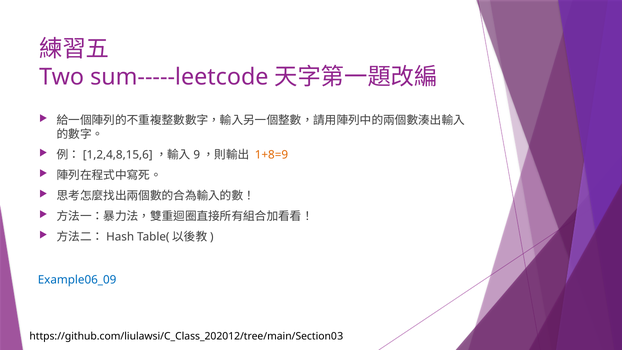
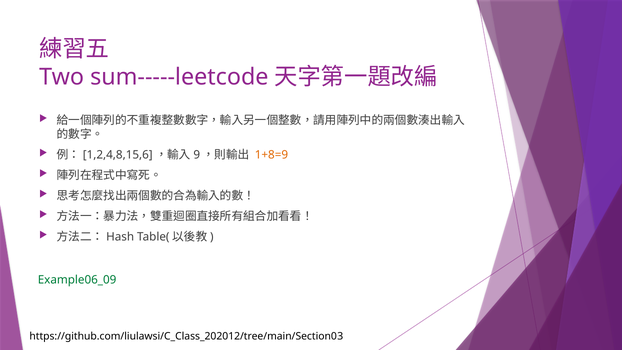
Example06_09 colour: blue -> green (77, 280)
